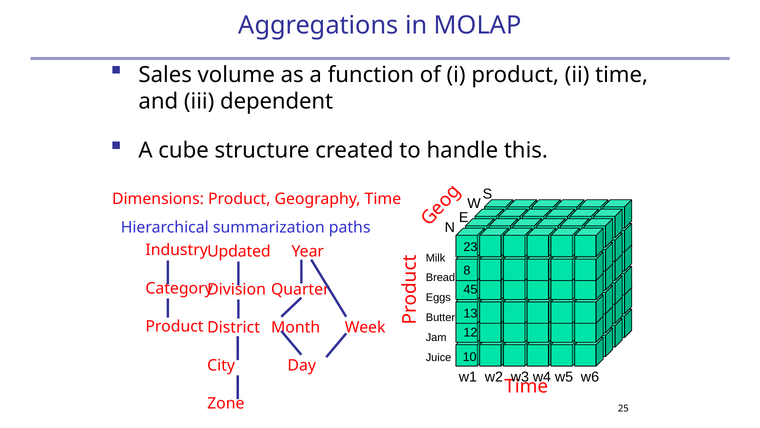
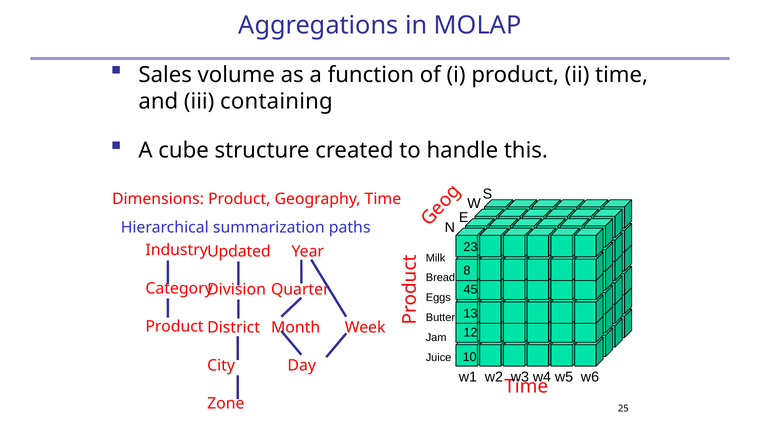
dependent: dependent -> containing (276, 101)
